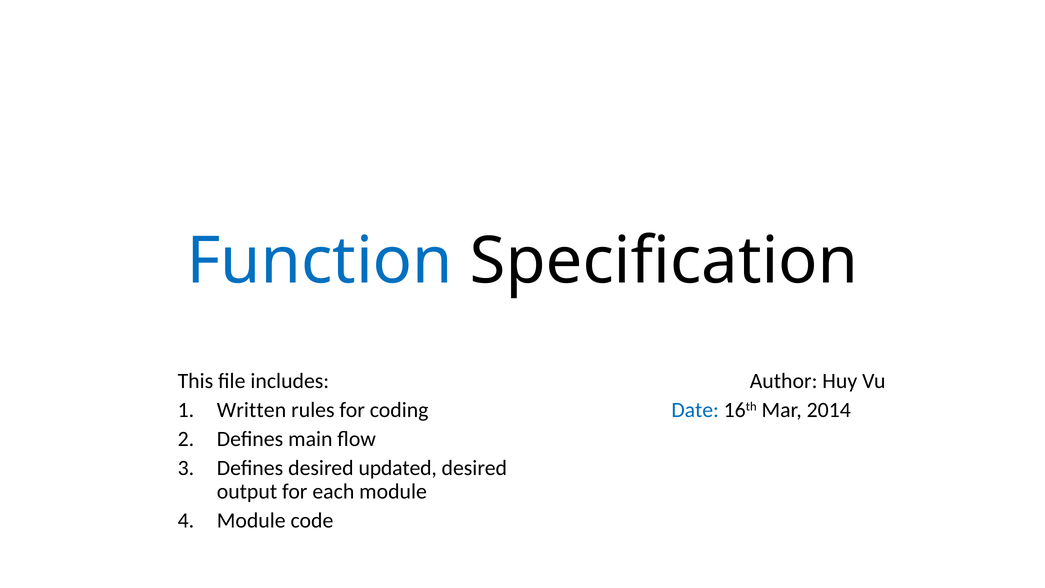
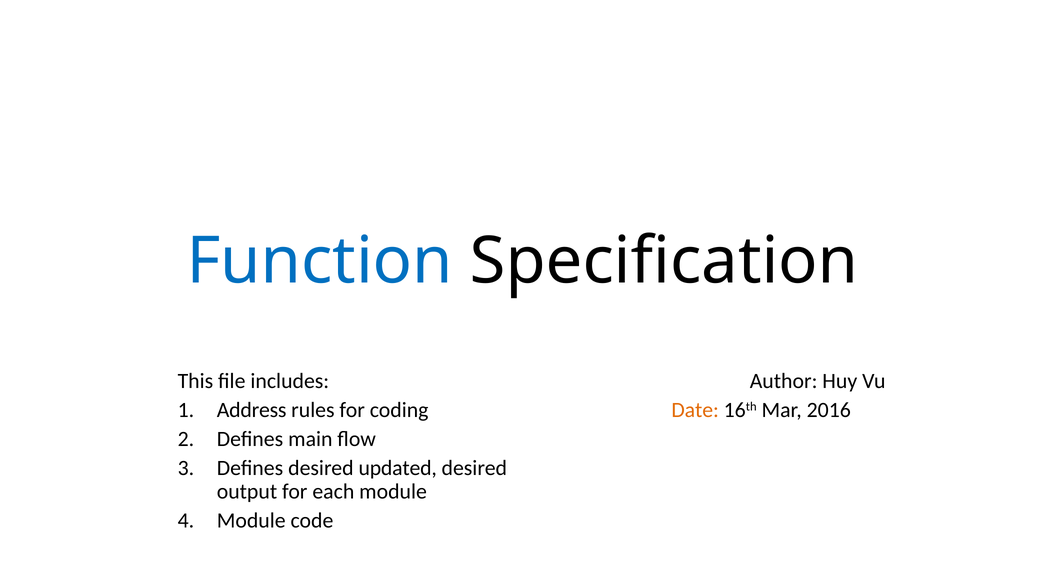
Written: Written -> Address (252, 410)
Date colour: blue -> orange (695, 410)
2014: 2014 -> 2016 (829, 410)
